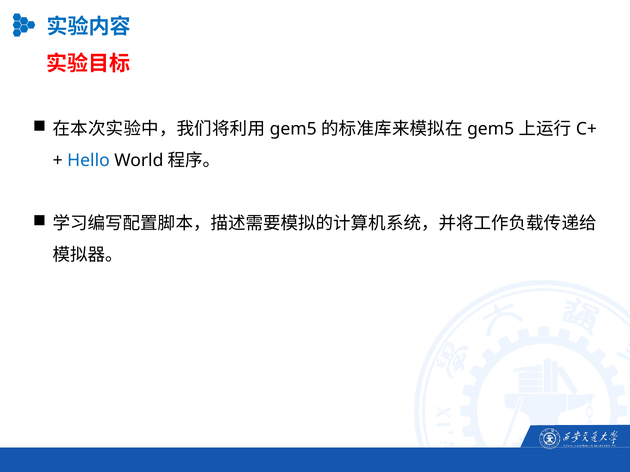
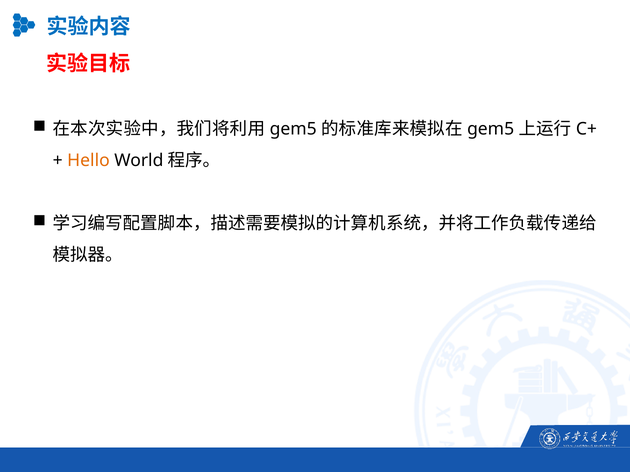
Hello colour: blue -> orange (88, 161)
